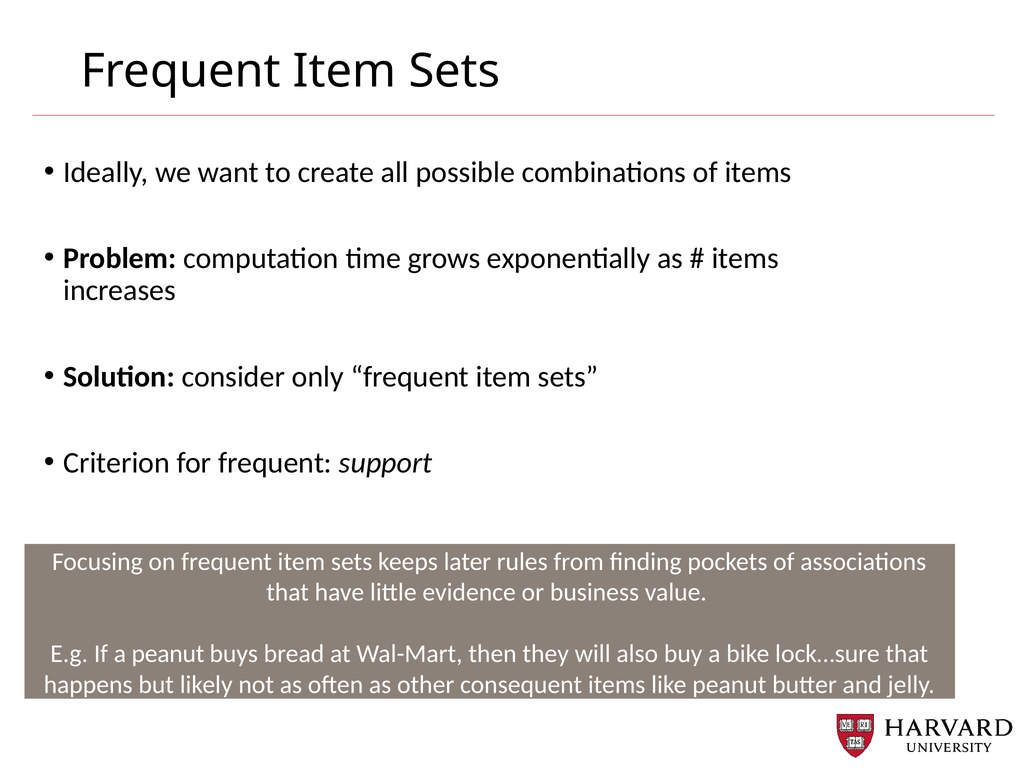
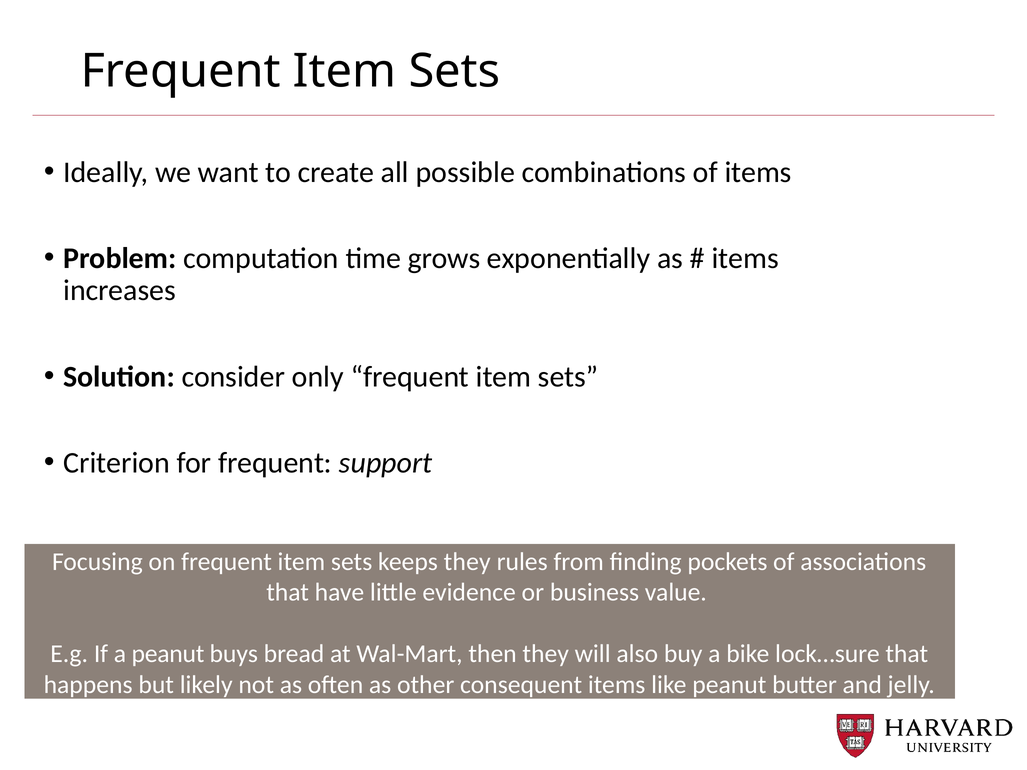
keeps later: later -> they (467, 562)
